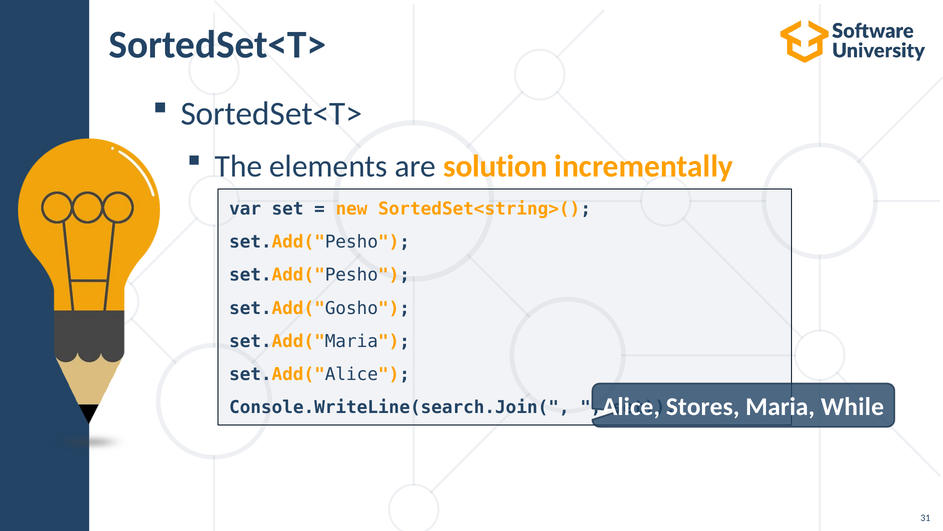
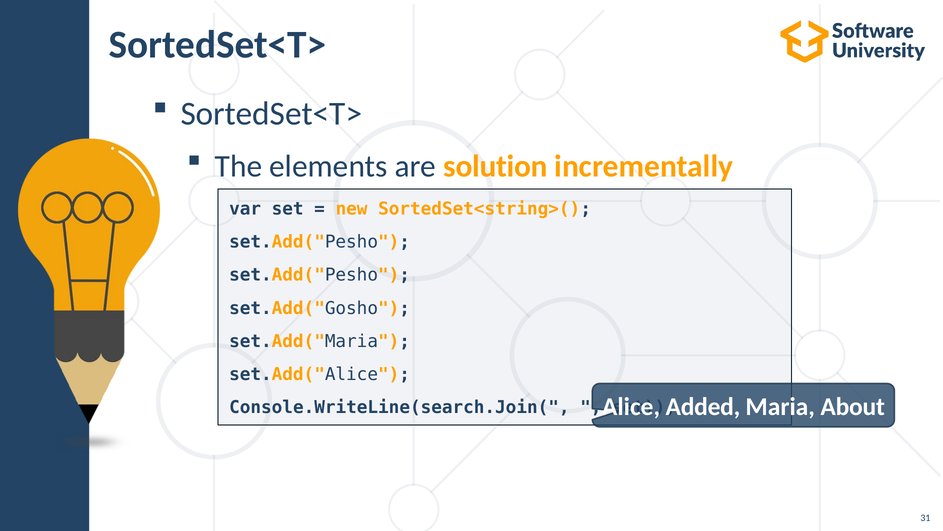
Stores: Stores -> Added (703, 407)
While: While -> About (853, 407)
